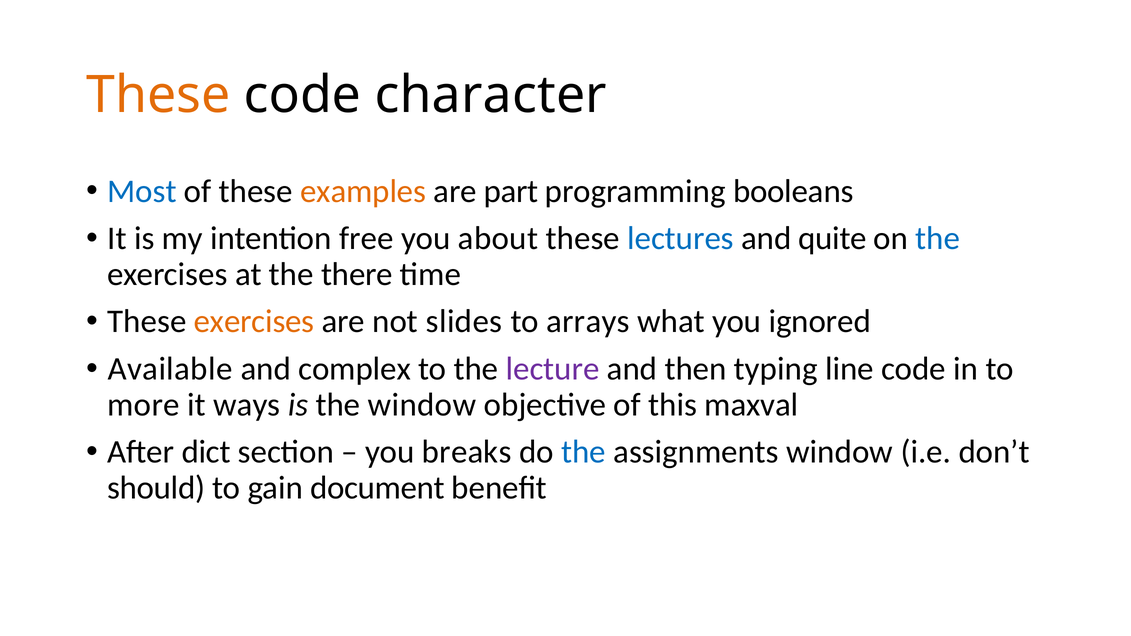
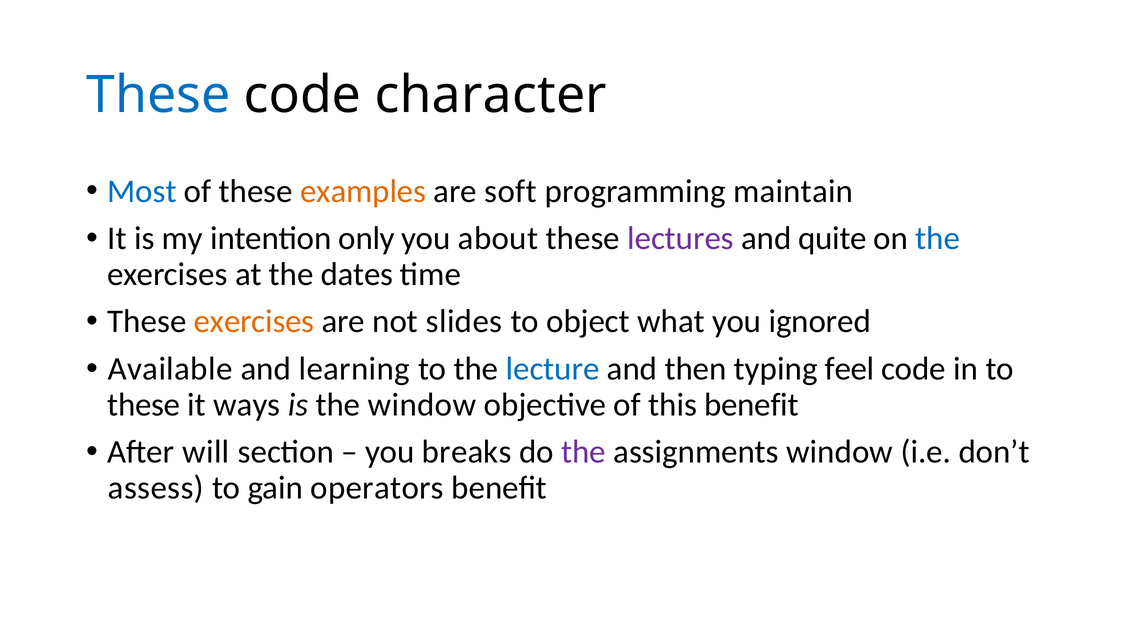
These colour: orange -> blue (158, 95)
part: part -> soft (511, 191)
booleans: booleans -> maintain (793, 191)
free: free -> only (367, 239)
lectures colour: blue -> purple (681, 239)
there: there -> dates (357, 274)
arrays: arrays -> object (588, 322)
complex: complex -> learning (354, 369)
lecture colour: purple -> blue (553, 369)
line: line -> feel (850, 369)
more: more -> these (144, 405)
this maxval: maxval -> benefit (751, 405)
dict: dict -> will (206, 452)
the colour: blue -> purple (583, 452)
should: should -> assess (156, 488)
document: document -> operators (377, 488)
